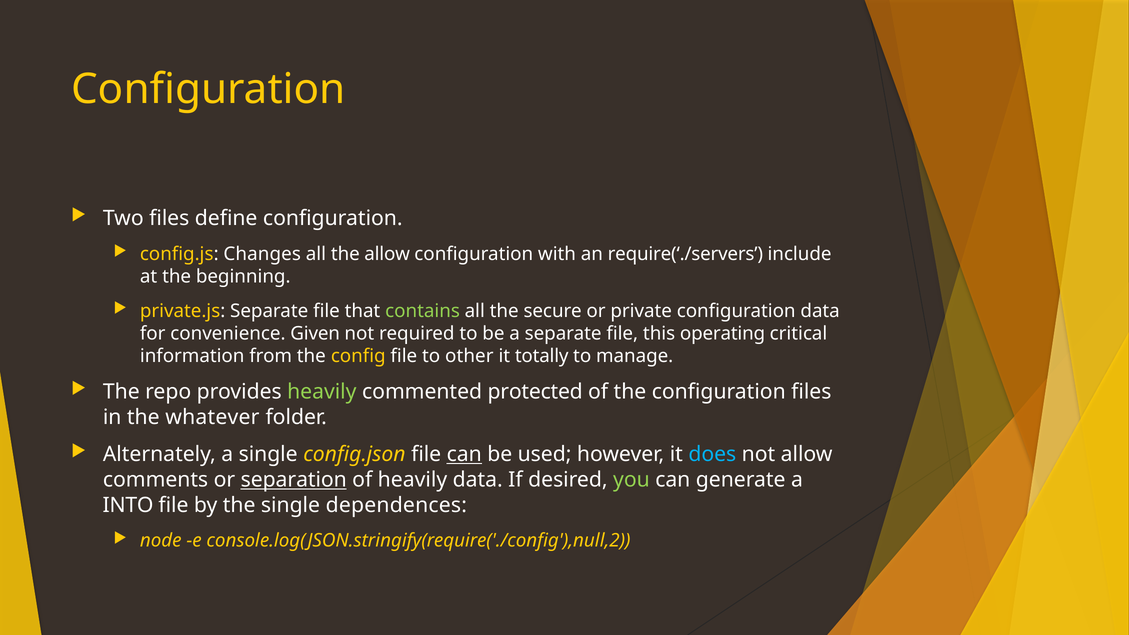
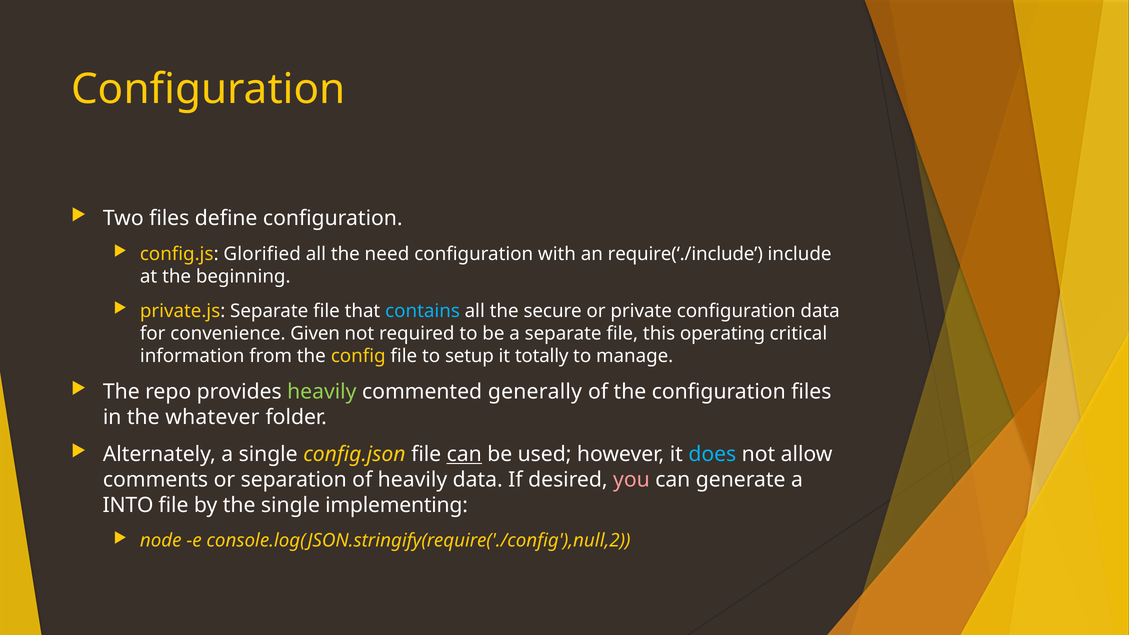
Changes: Changes -> Glorified (262, 254)
the allow: allow -> need (387, 254)
require(‘./servers: require(‘./servers -> require(‘./include (685, 254)
contains colour: light green -> light blue (423, 311)
other: other -> setup (469, 356)
protected: protected -> generally (535, 392)
separation underline: present -> none (294, 480)
you colour: light green -> pink (631, 480)
dependences: dependences -> implementing (397, 505)
